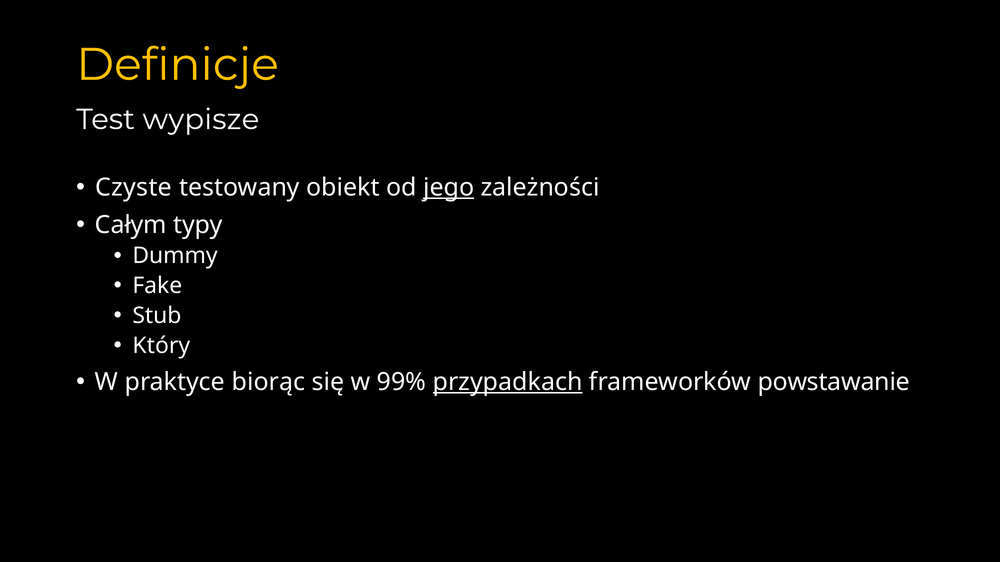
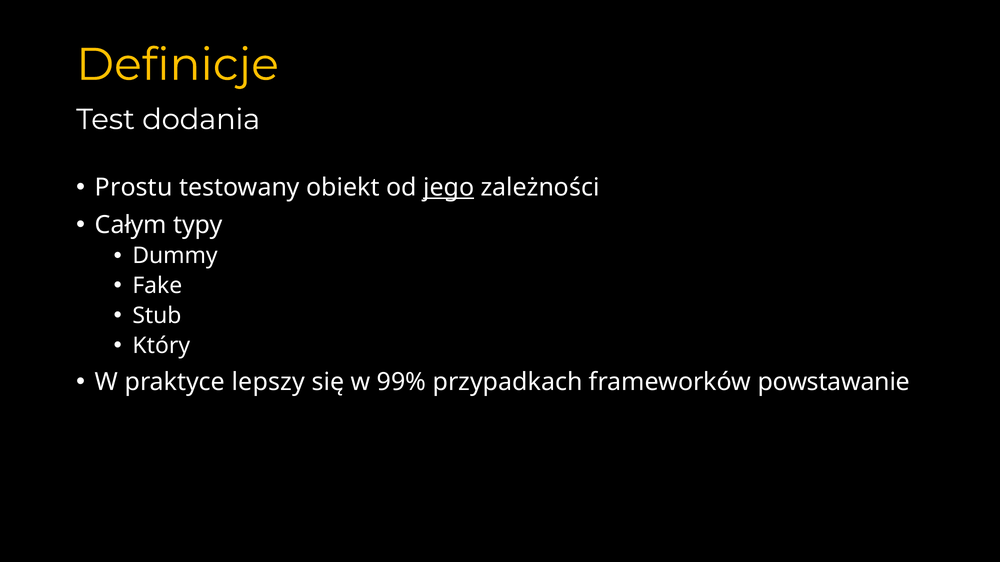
wypisze: wypisze -> dodania (201, 120)
Czyste: Czyste -> Prostu (134, 188)
biorąc: biorąc -> lepszy (268, 382)
przypadkach underline: present -> none (508, 382)
